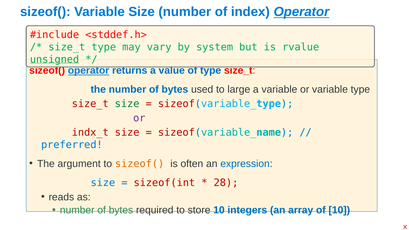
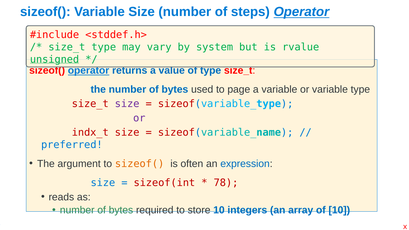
index: index -> steps (250, 12)
large: large -> page (239, 89)
size colour: green -> purple (127, 104)
28: 28 -> 78 (226, 183)
